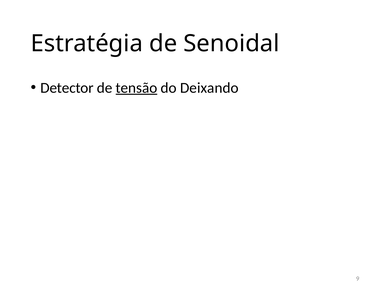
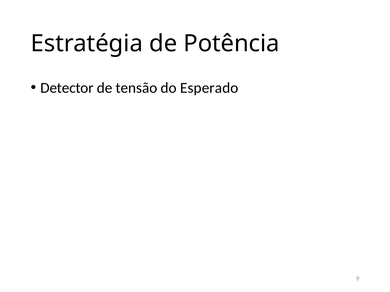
Senoidal: Senoidal -> Potência (231, 44)
tensão underline: present -> none (136, 88)
Deixando: Deixando -> Esperado (209, 88)
